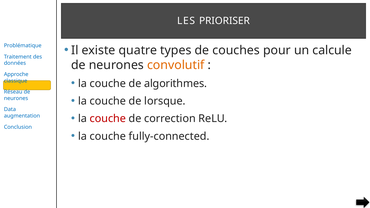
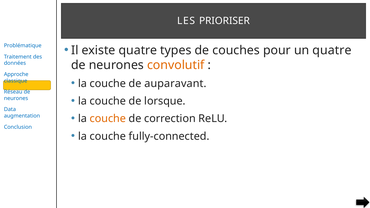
un calcule: calcule -> quatre (332, 50)
algorithmes: algorithmes -> auparavant (175, 84)
couche colour: red -> orange (108, 119)
